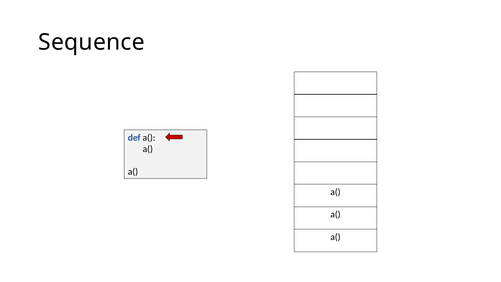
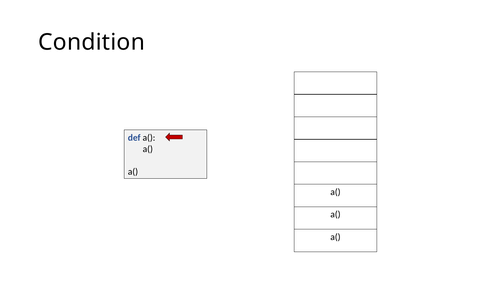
Sequence: Sequence -> Condition (92, 42)
